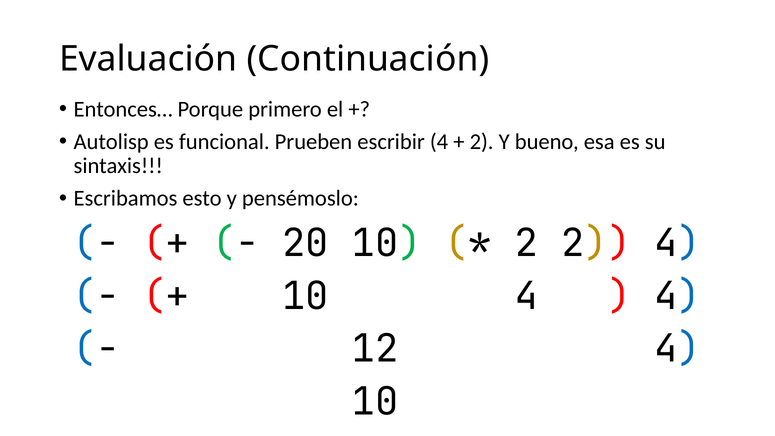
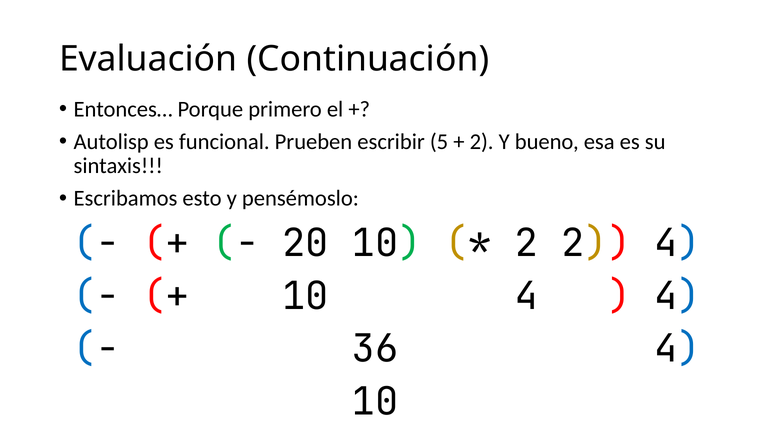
escribir 4: 4 -> 5 (439, 142)
12: 12 -> 36 (375, 349)
